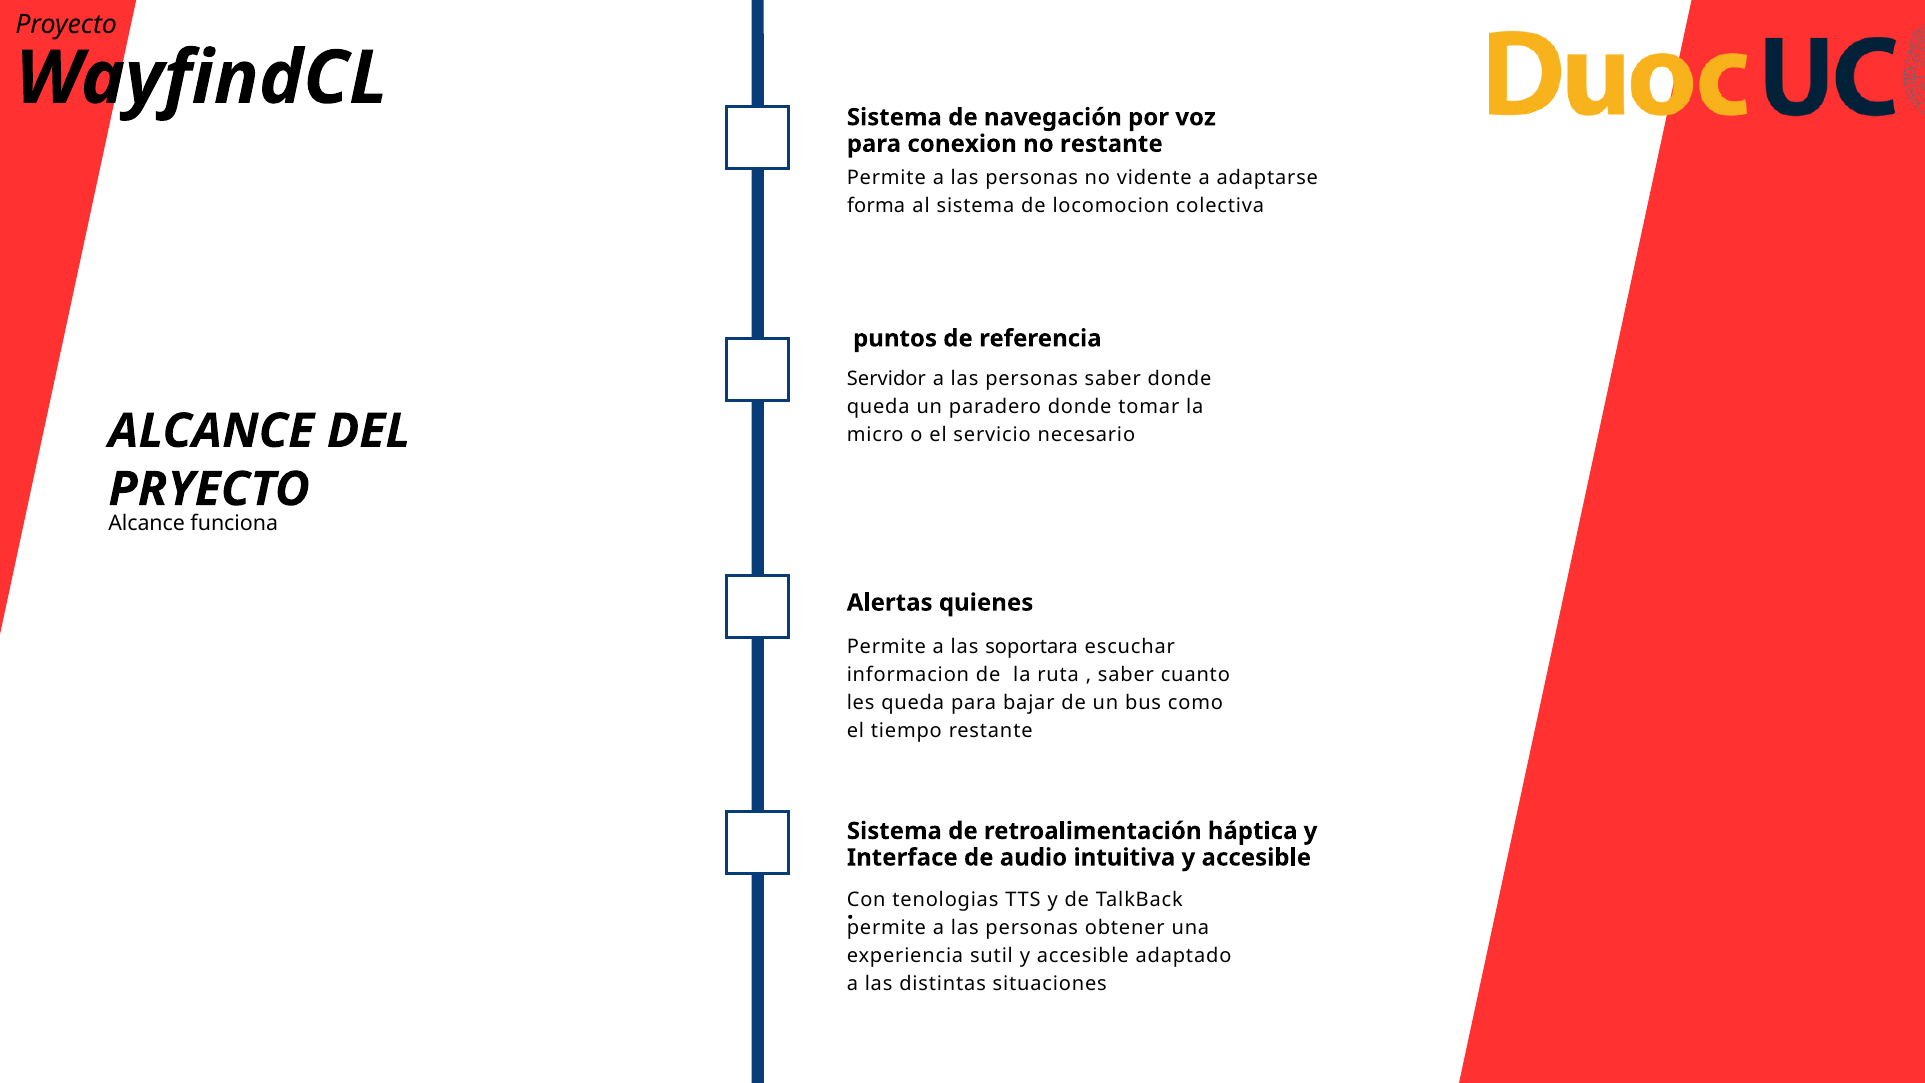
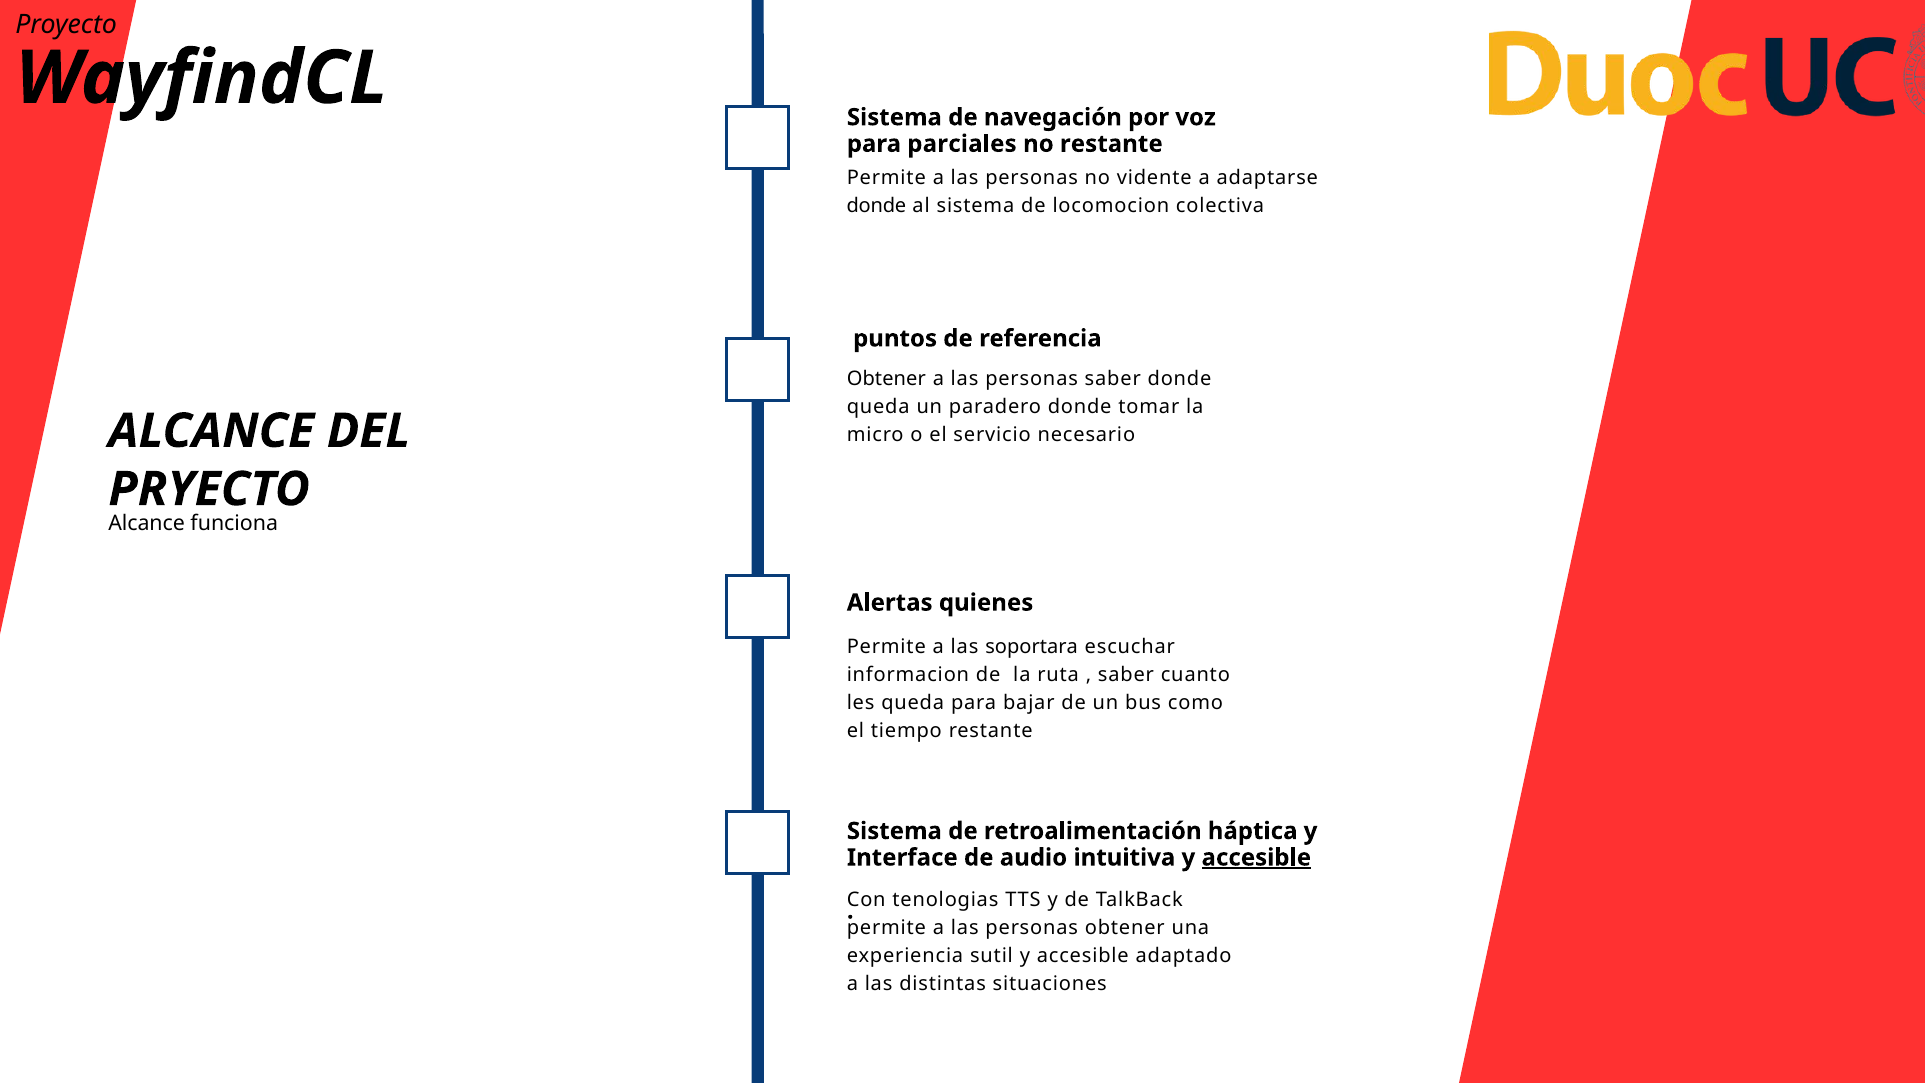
conexion: conexion -> parciales (962, 144)
forma: forma -> donde (876, 206)
Servidor: Servidor -> Obtener (886, 379)
accesible underline: none -> present (1256, 857)
